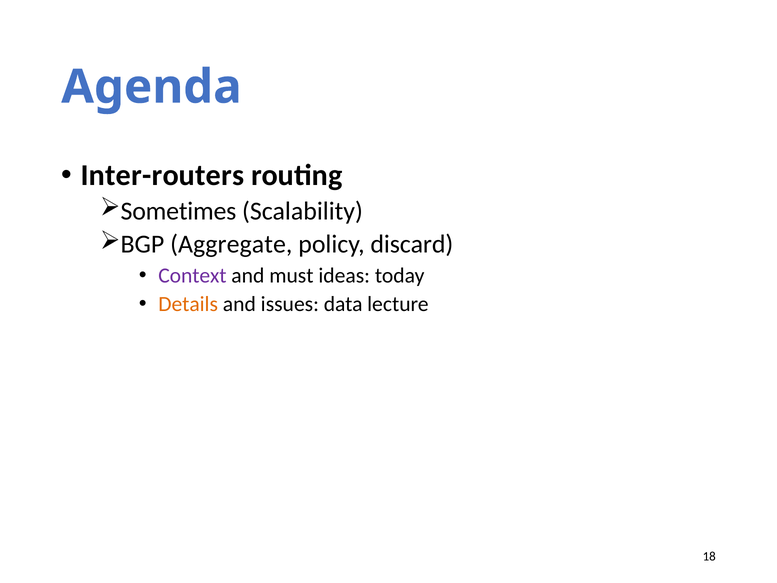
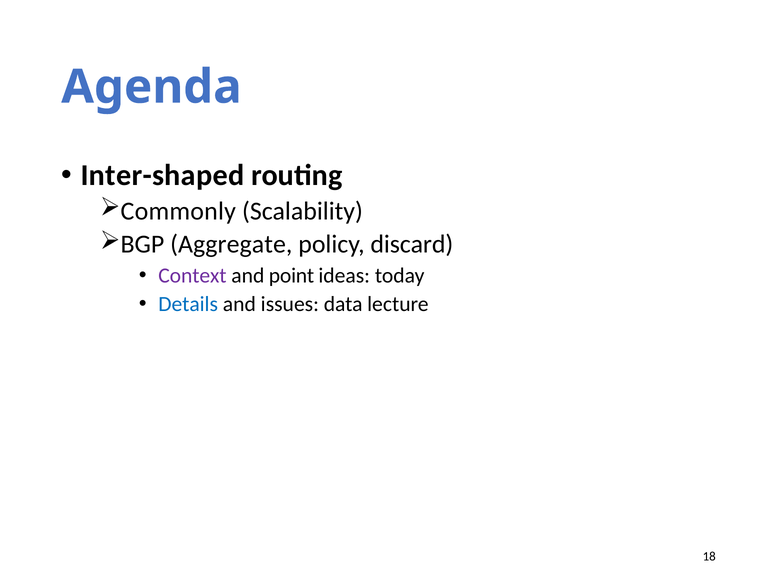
Inter-routers: Inter-routers -> Inter-shaped (162, 175)
Sometimes: Sometimes -> Commonly (178, 211)
must: must -> point (292, 275)
Details colour: orange -> blue (188, 304)
